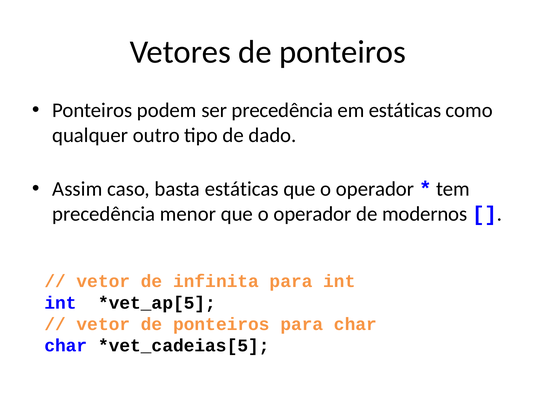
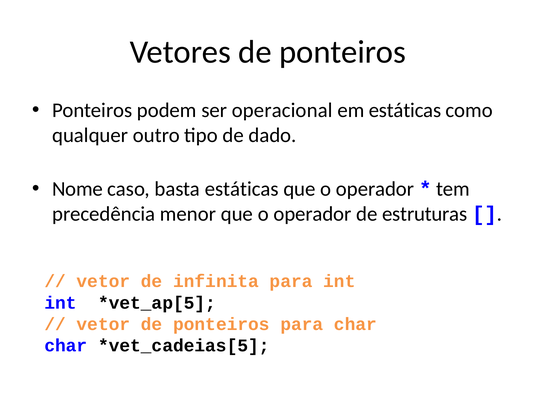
ser precedência: precedência -> operacional (282, 110)
Assim: Assim -> Nome (77, 189)
modernos: modernos -> estruturas (425, 214)
